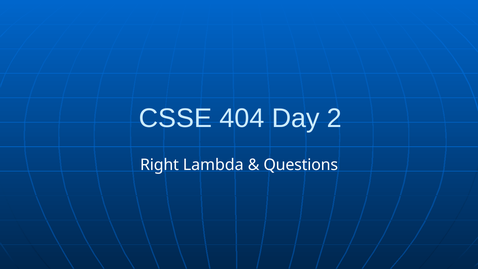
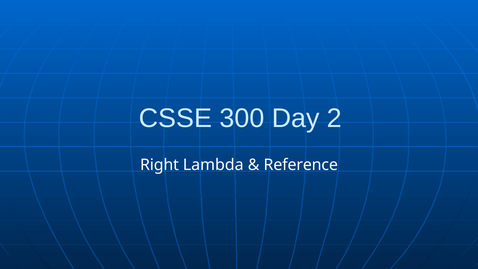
404: 404 -> 300 (242, 118)
Questions: Questions -> Reference (301, 165)
